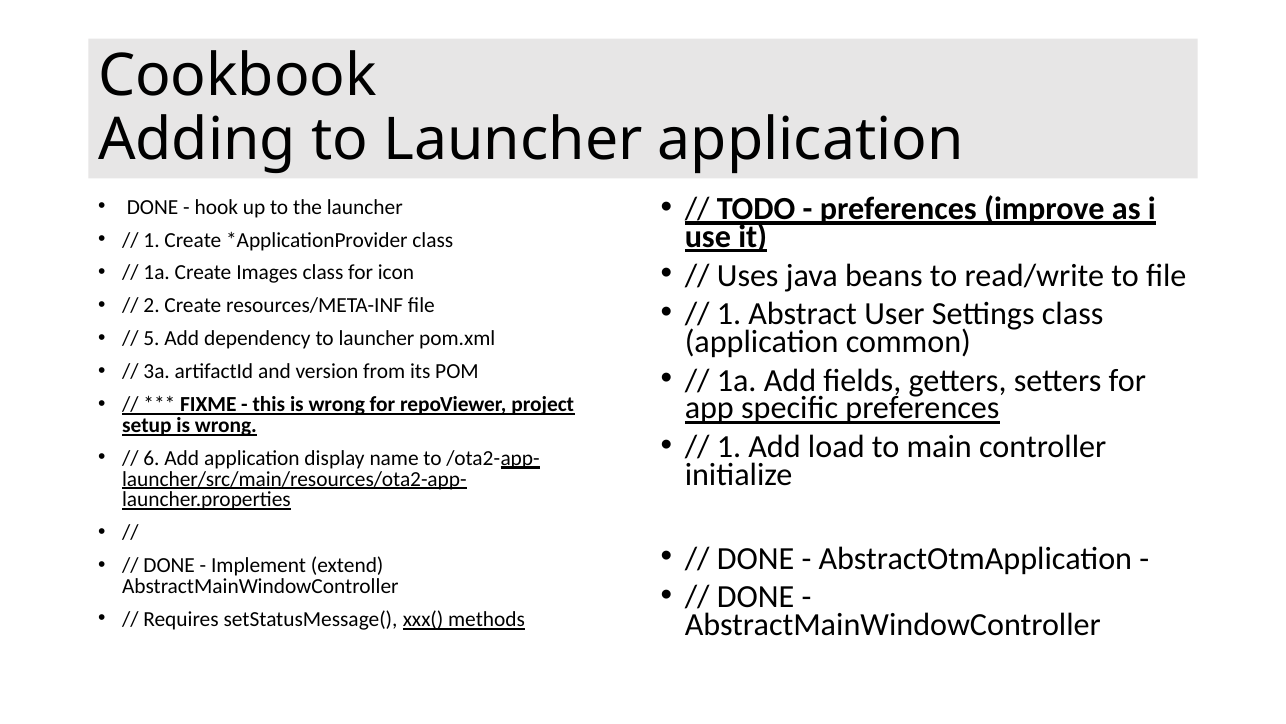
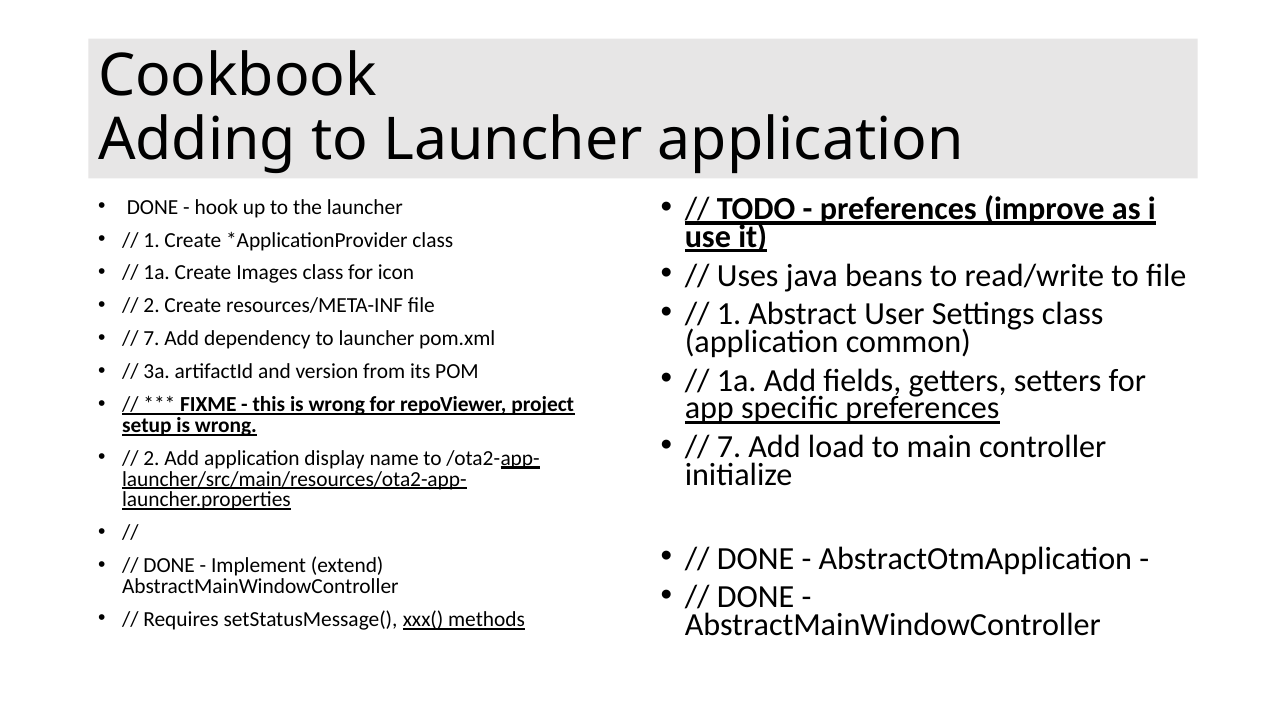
5: 5 -> 7 (152, 338)
1: 1 -> 7 (729, 446)
6: 6 -> 2 (152, 458)
